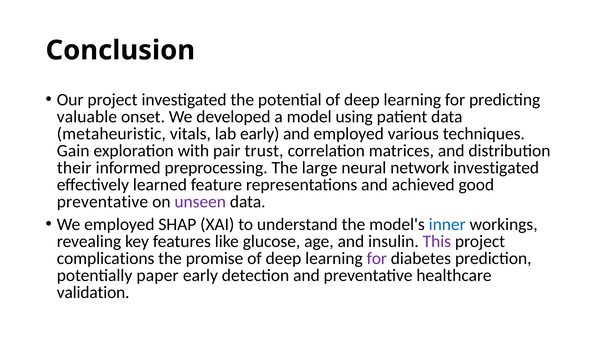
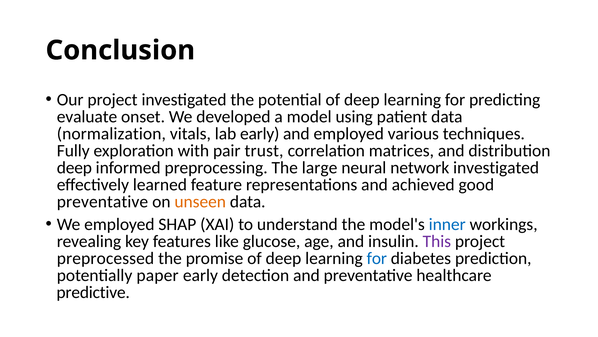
valuable: valuable -> evaluate (87, 117)
metaheuristic: metaheuristic -> normalization (111, 134)
Gain: Gain -> Fully (73, 151)
their: their -> deep (74, 167)
unseen colour: purple -> orange (200, 201)
complications: complications -> preprocessed (105, 258)
for colour: purple -> blue (377, 258)
validation: validation -> predictive (93, 292)
